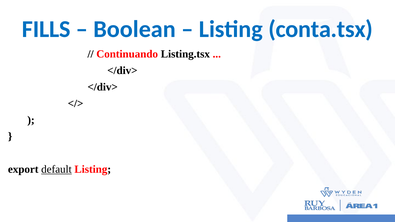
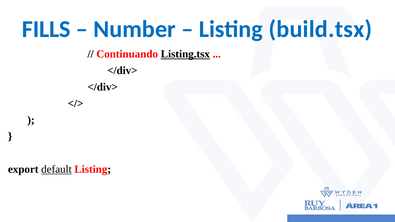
Boolean: Boolean -> Number (135, 29)
conta.tsx: conta.tsx -> build.tsx (320, 29)
Listing.tsx underline: none -> present (185, 54)
